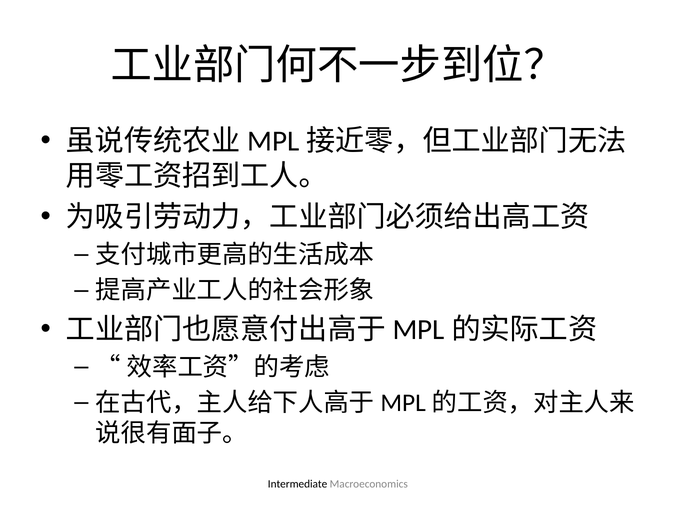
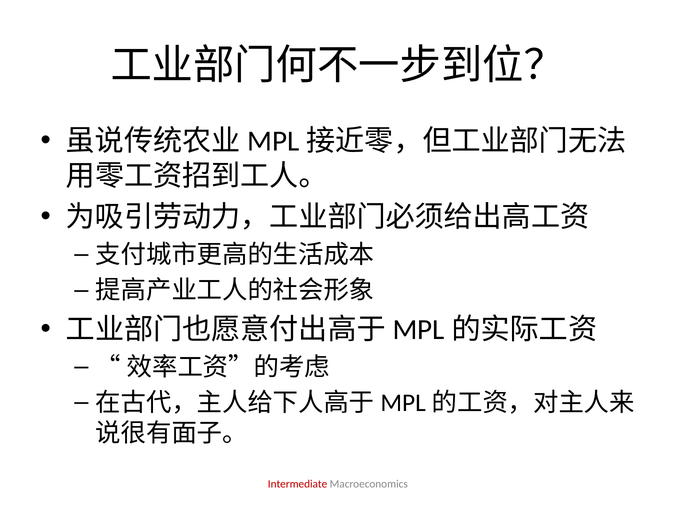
Intermediate colour: black -> red (298, 484)
